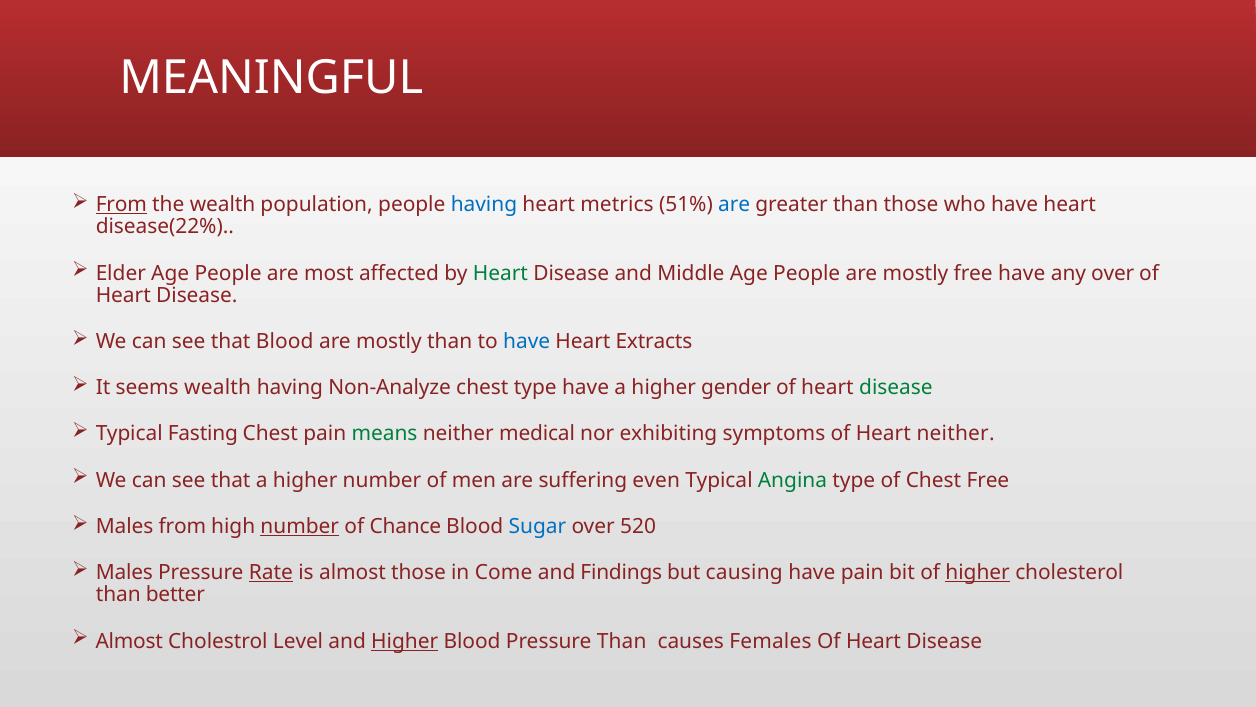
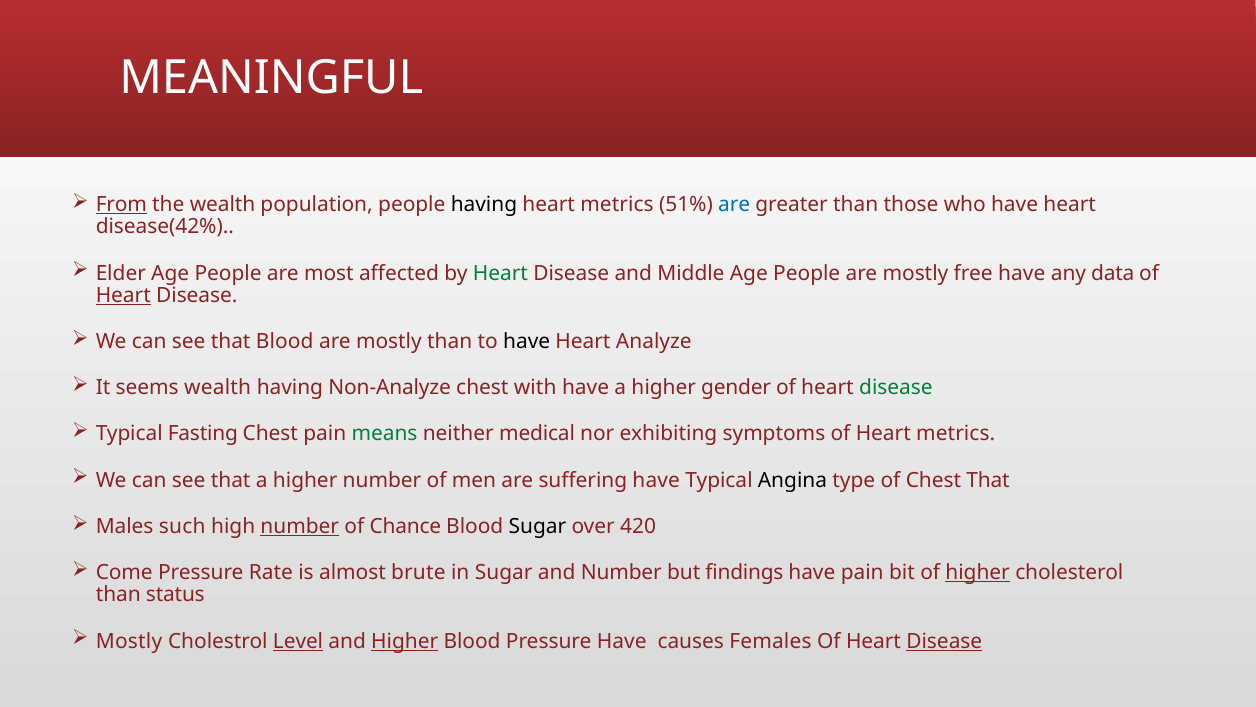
having colour: blue -> black (484, 204)
disease(22%: disease(22% -> disease(42% (165, 227)
any over: over -> data (1113, 273)
Heart underline: none -> present (123, 295)
have colour: blue -> black (527, 342)
Extracts: Extracts -> Analyze (654, 342)
chest type: type -> with (535, 388)
of Heart neither: neither -> metrics (956, 434)
suffering even: even -> have (656, 480)
Angina colour: green -> black (792, 480)
Chest Free: Free -> That (988, 480)
Males from: from -> such (182, 526)
Sugar colour: blue -> black (537, 526)
520: 520 -> 420 (638, 526)
Males: Males -> Come (124, 572)
Rate underline: present -> none (271, 572)
almost those: those -> brute (418, 572)
in Come: Come -> Sugar (504, 572)
and Findings: Findings -> Number (621, 572)
causing: causing -> findings (744, 572)
better: better -> status (175, 595)
Almost: Almost -> Mostly (129, 641)
Level underline: none -> present (298, 641)
Pressure Than: Than -> Have (622, 641)
Disease underline: none -> present (944, 641)
